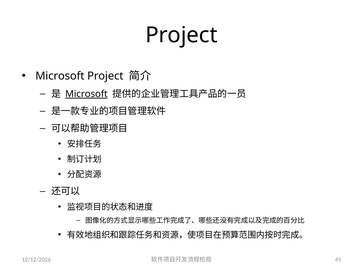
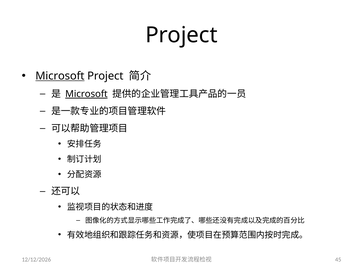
Microsoft underline: none -> present (60, 76)
